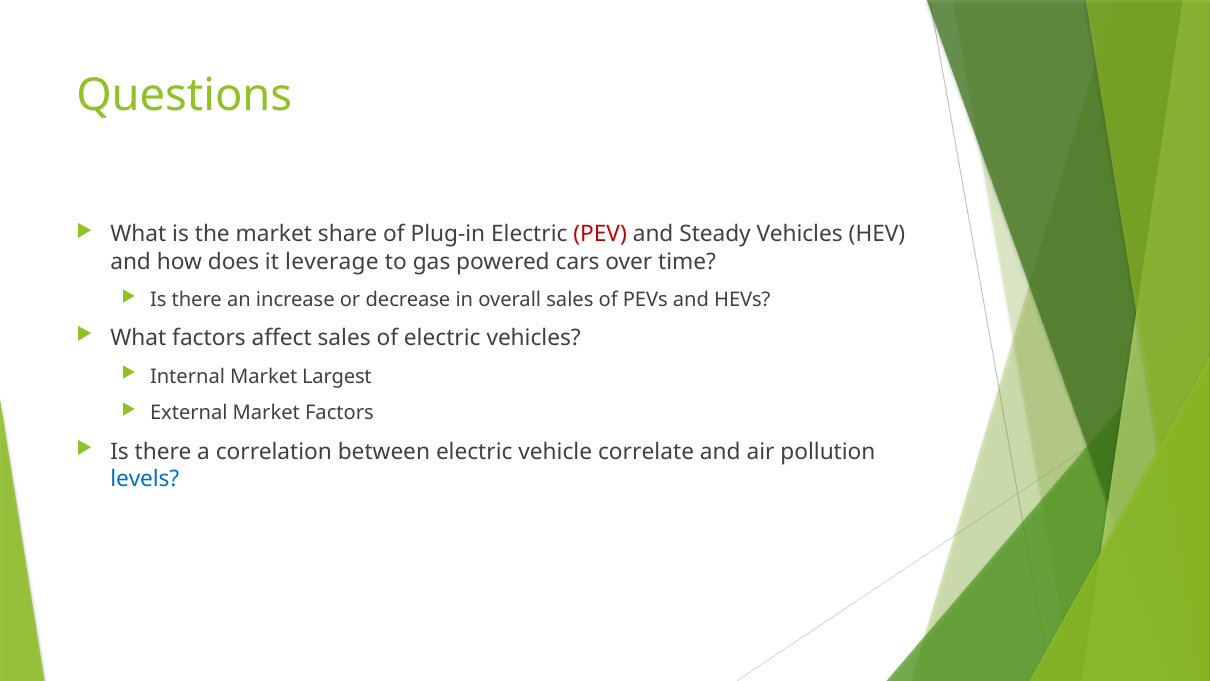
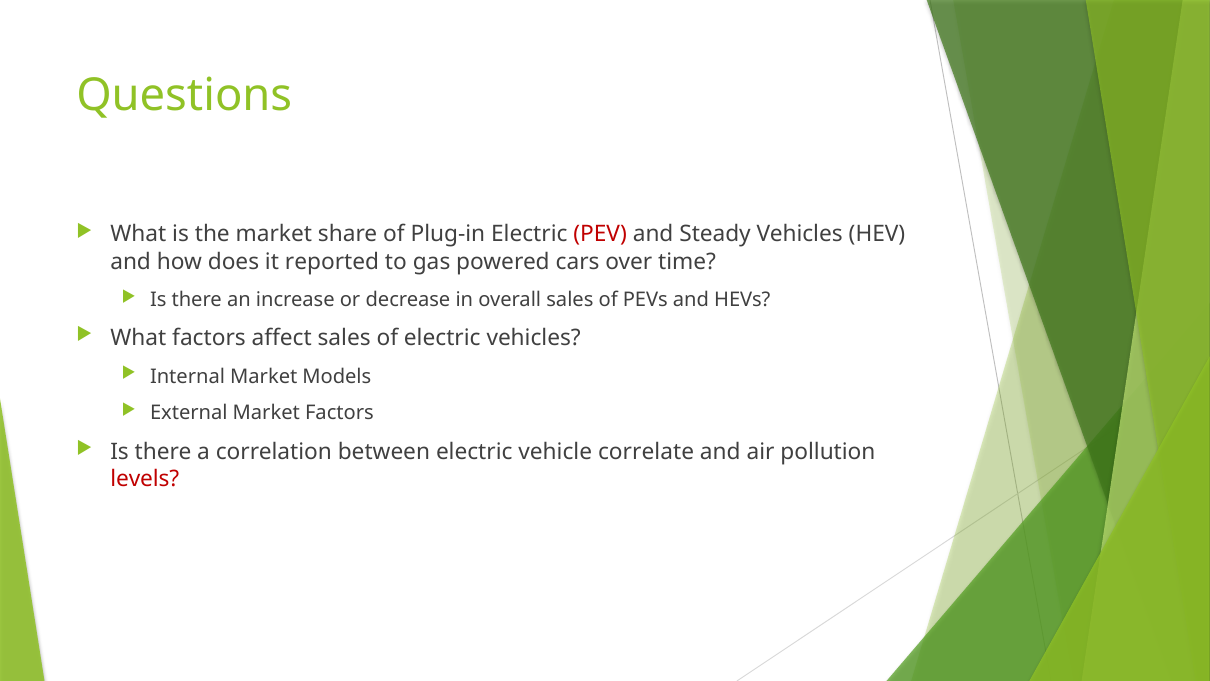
leverage: leverage -> reported (332, 261)
Largest: Largest -> Models (337, 376)
levels colour: blue -> red (145, 479)
